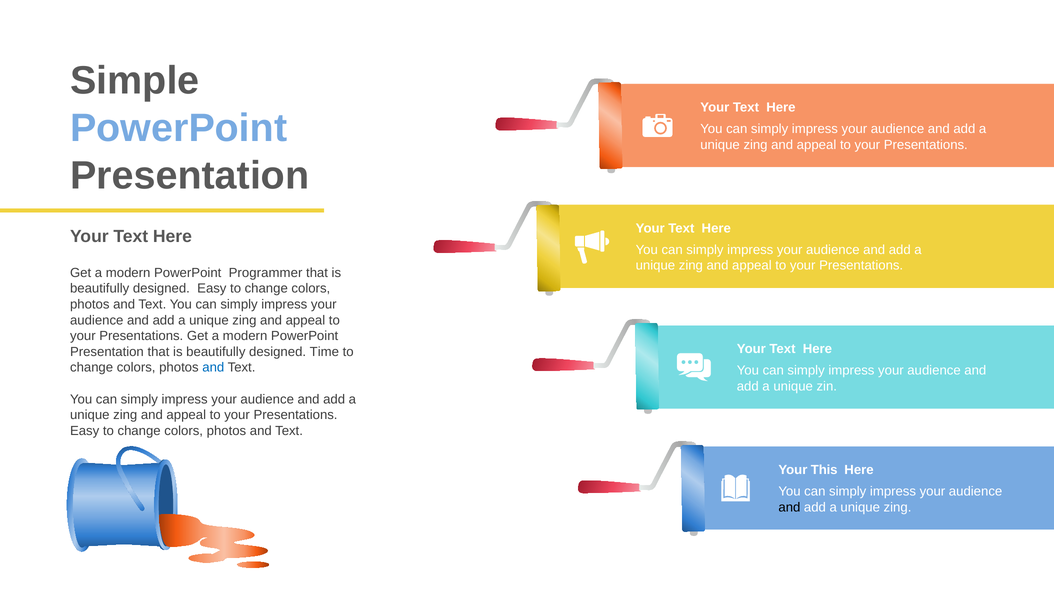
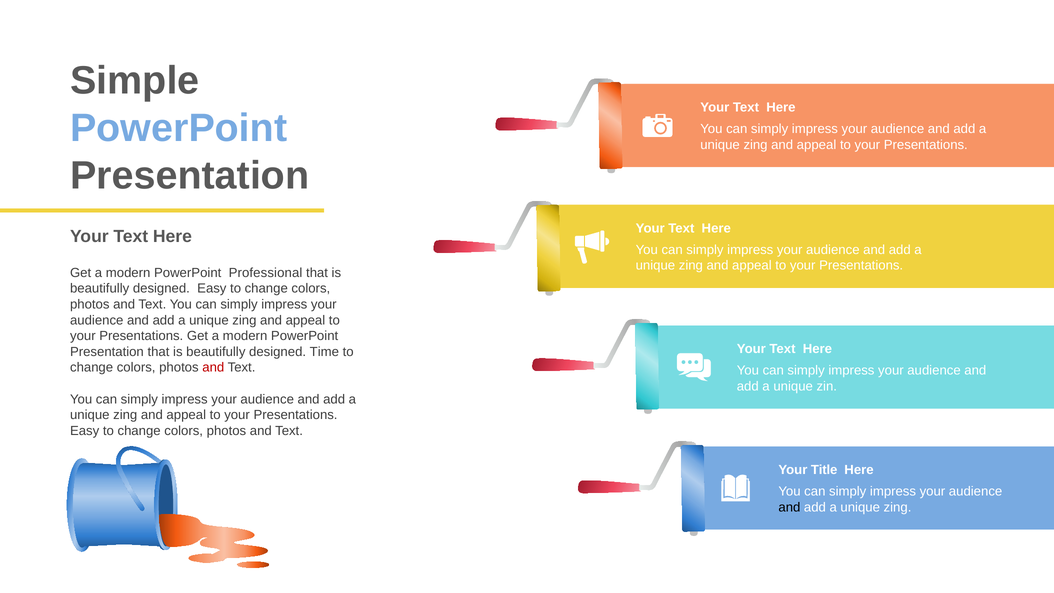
Programmer: Programmer -> Professional (266, 273)
and colour: blue -> red (213, 368)
This: This -> Title (824, 470)
